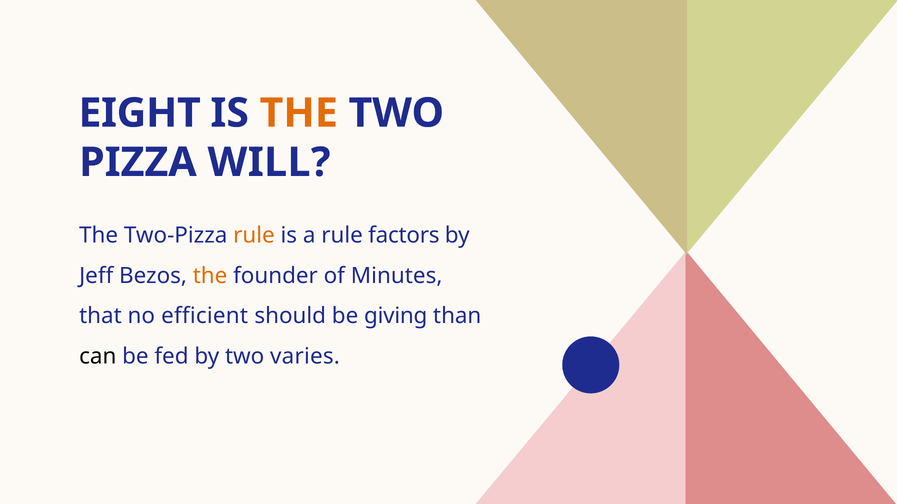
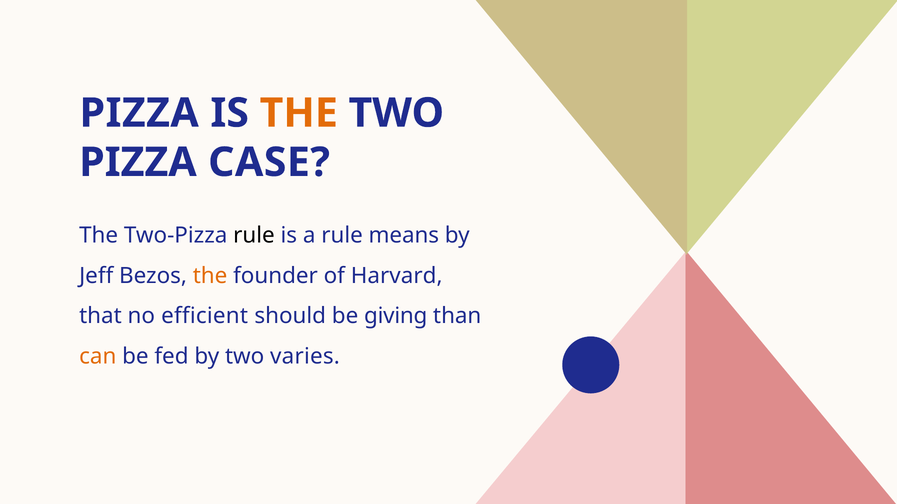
EIGHT: EIGHT -> PIZZA (139, 113)
WILL: WILL -> CASE (269, 163)
rule colour: orange -> black (254, 236)
factors: factors -> means (404, 236)
Minutes: Minutes -> Harvard (397, 276)
can colour: black -> orange (98, 357)
